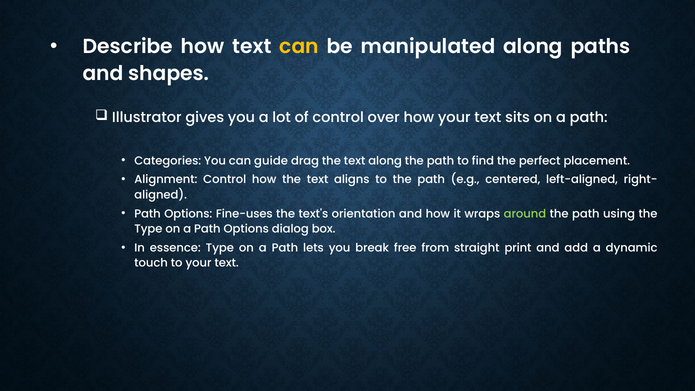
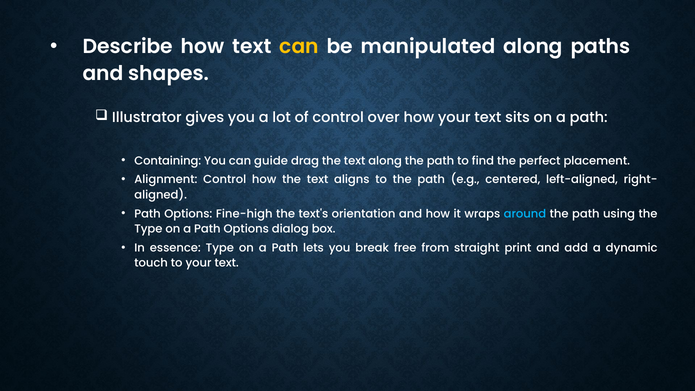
Categories: Categories -> Containing (168, 161)
Fine-uses: Fine-uses -> Fine-high (244, 214)
around colour: light green -> light blue (525, 214)
